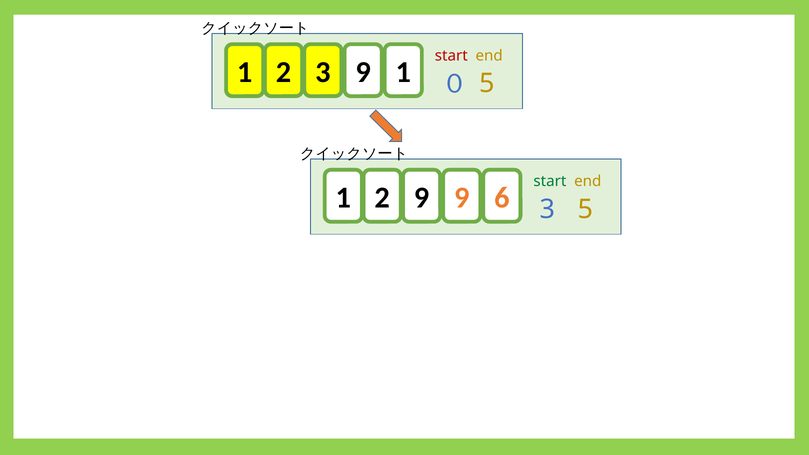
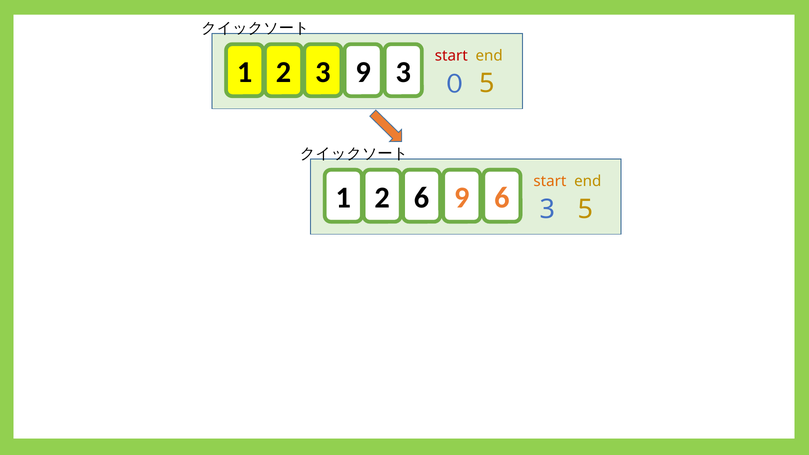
3 1: 1 -> 3 (403, 72)
start colour: green -> orange (550, 181)
2 9: 9 -> 6 (422, 198)
